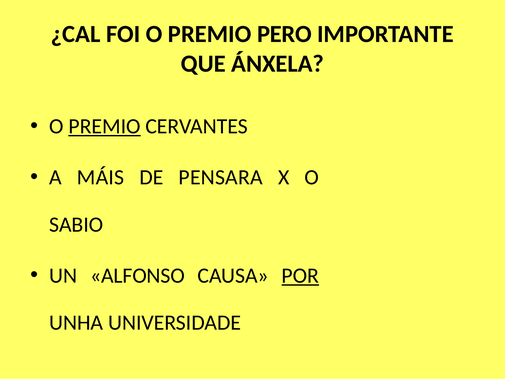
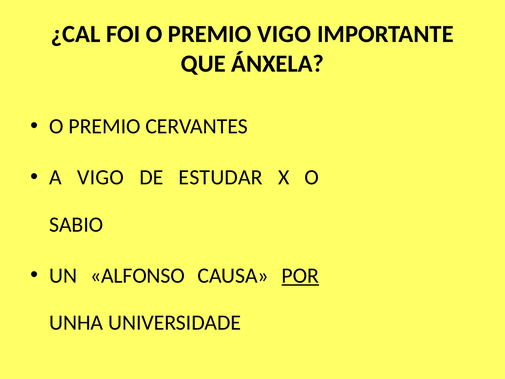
PREMIO PERO: PERO -> VIGO (284, 34)
PREMIO underline: present -> none (105, 126)
A MÁIS: MÁIS -> VIGO (101, 177)
PENSARA: PENSARA -> ESTUDAR (221, 177)
